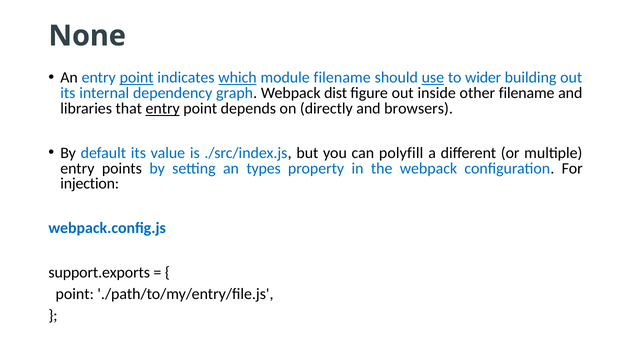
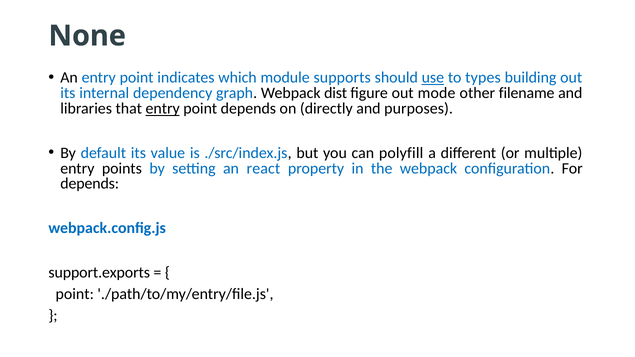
point underline: present -> none (137, 78)
which underline: present -> none (238, 78)
module filename: filename -> supports (342, 78)
wider: wider -> types (483, 78)
inside: inside -> mode (437, 93)
browsers: browsers -> purposes (419, 109)
types: types -> react (263, 168)
injection: injection -> depends (90, 184)
